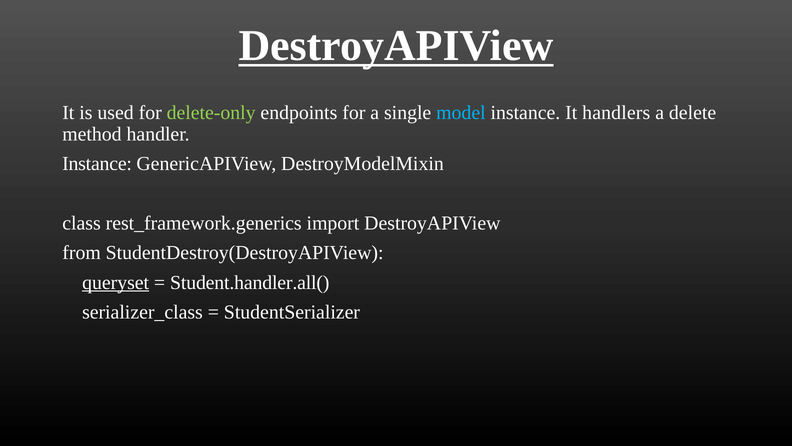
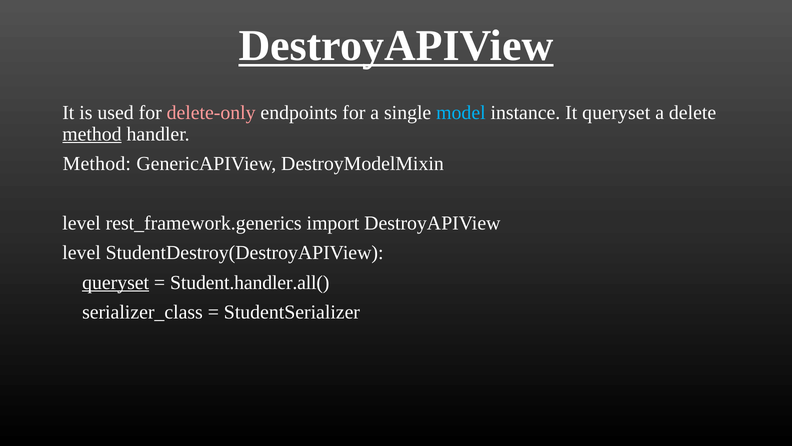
delete-only colour: light green -> pink (211, 113)
It handlers: handlers -> queryset (616, 113)
method underline: none -> present (92, 134)
Instance: Instance -> Method (97, 164)
class: class -> level (82, 223)
from: from -> level (82, 253)
